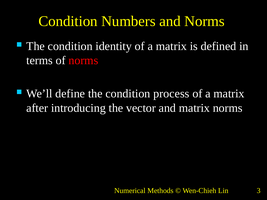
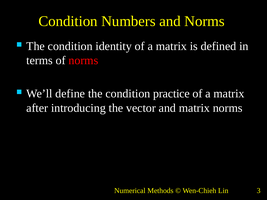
process: process -> practice (171, 94)
